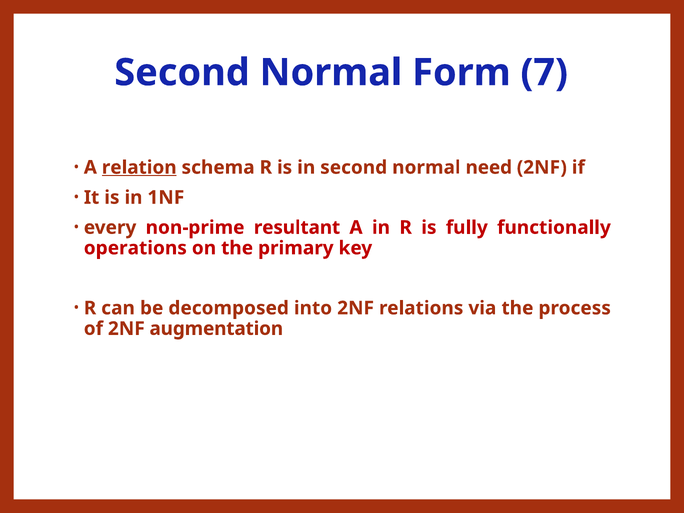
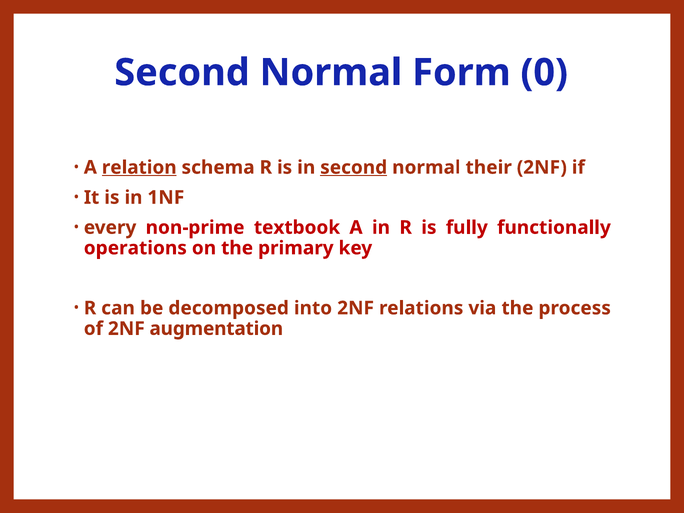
7: 7 -> 0 (544, 73)
second underline: none -> present (354, 167)
need: need -> their (489, 167)
resultant: resultant -> textbook (297, 228)
